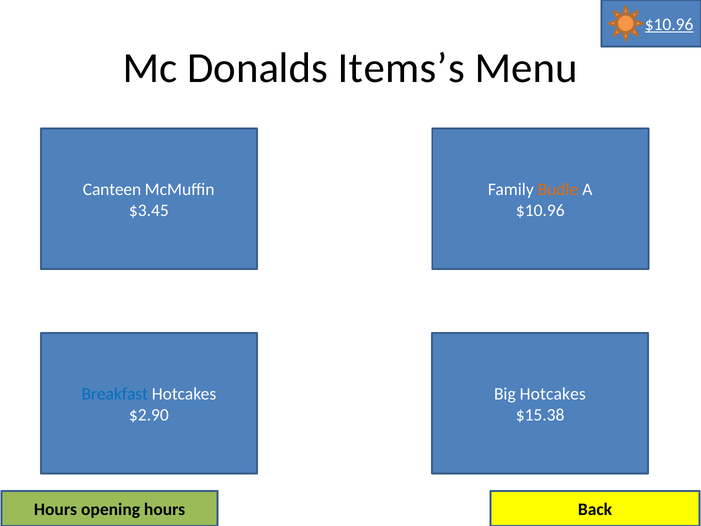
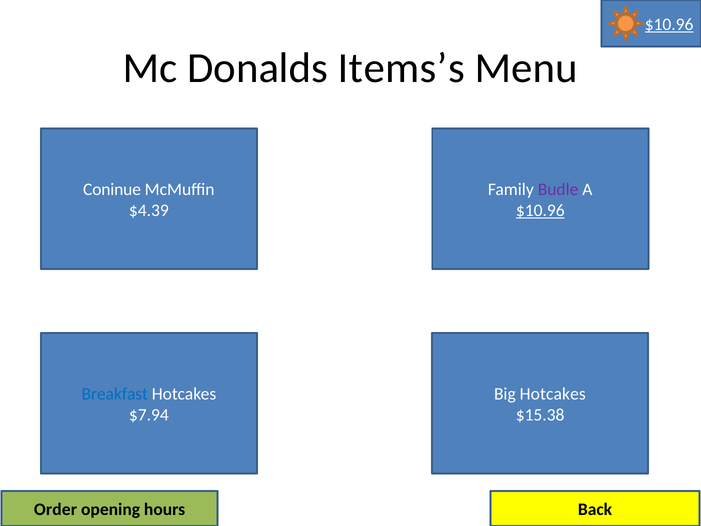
Canteen: Canteen -> Coninue (112, 189)
Budle colour: orange -> purple (558, 189)
$3.45: $3.45 -> $4.39 (149, 210)
$10.96 underline: none -> present (540, 210)
$2.90: $2.90 -> $7.94 (149, 415)
Hours: Hours -> Order (55, 509)
